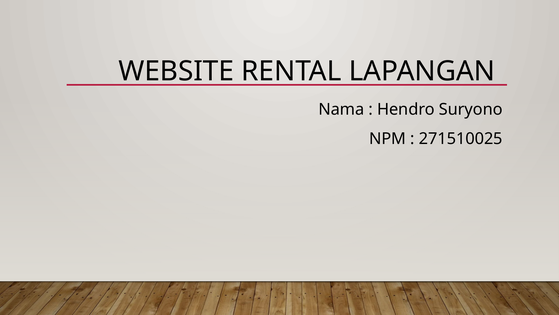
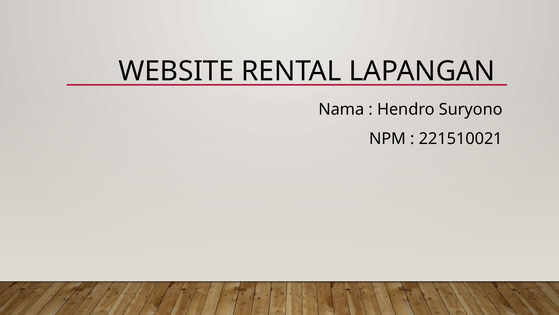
271510025: 271510025 -> 221510021 (461, 139)
